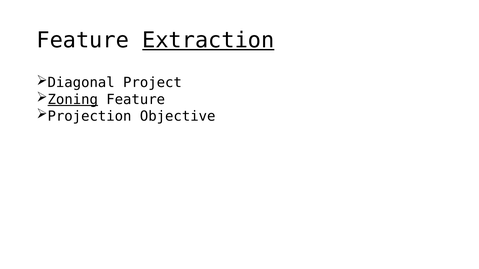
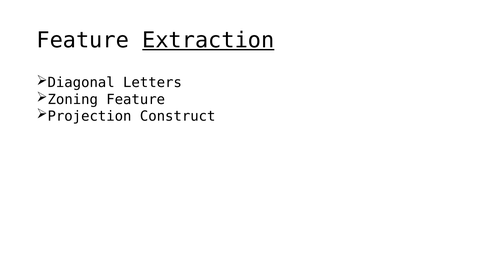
Project: Project -> Letters (152, 83)
Zoning underline: present -> none (73, 100)
Objective: Objective -> Construct (178, 116)
